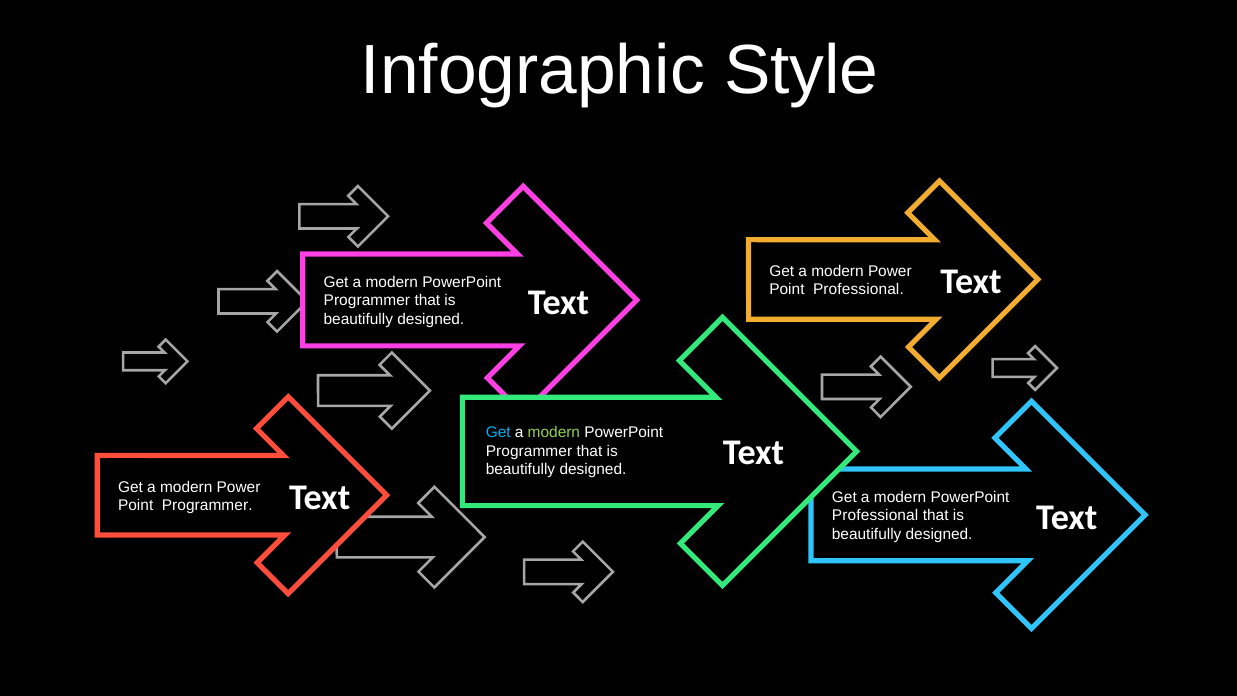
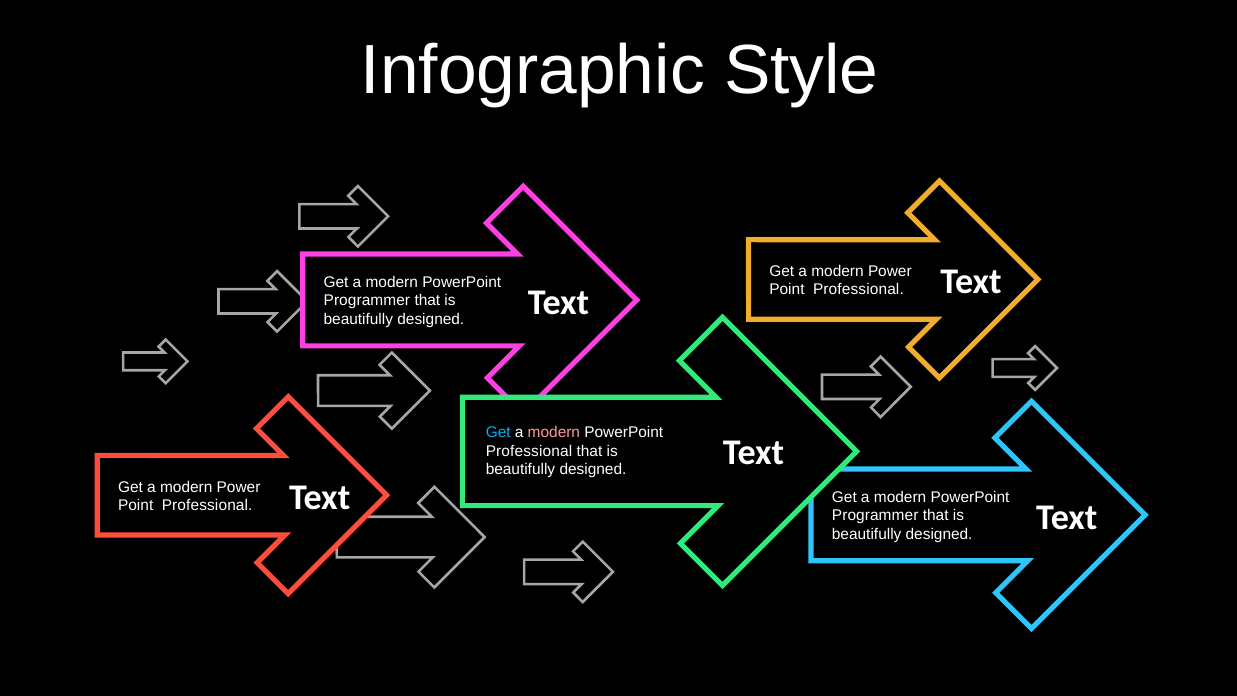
modern colour: light green -> pink (554, 433)
Programmer: Programmer -> Professional (529, 451)
Programmer: Programmer -> Professional (207, 505)
Professional: Professional -> Programmer (875, 515)
